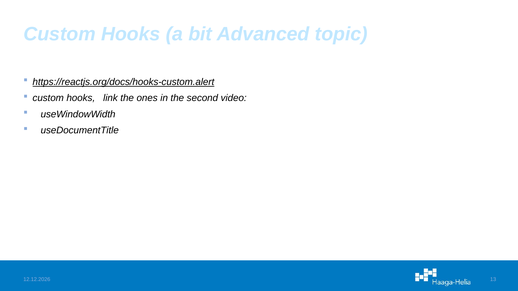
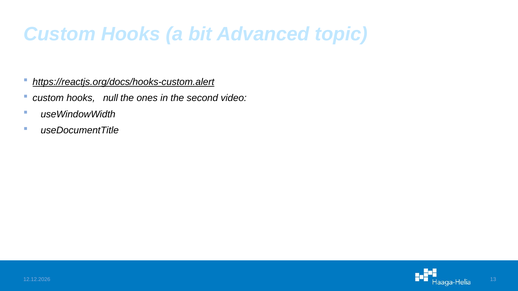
link: link -> null (111, 98)
